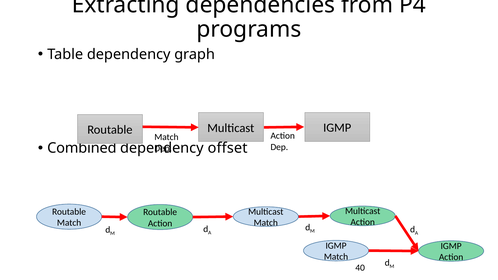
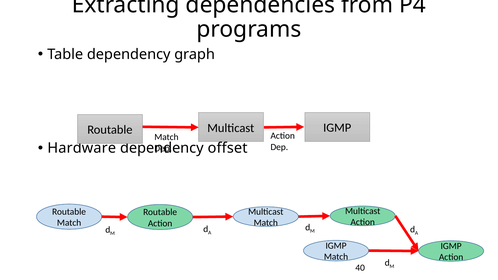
Combined: Combined -> Hardware (82, 148)
